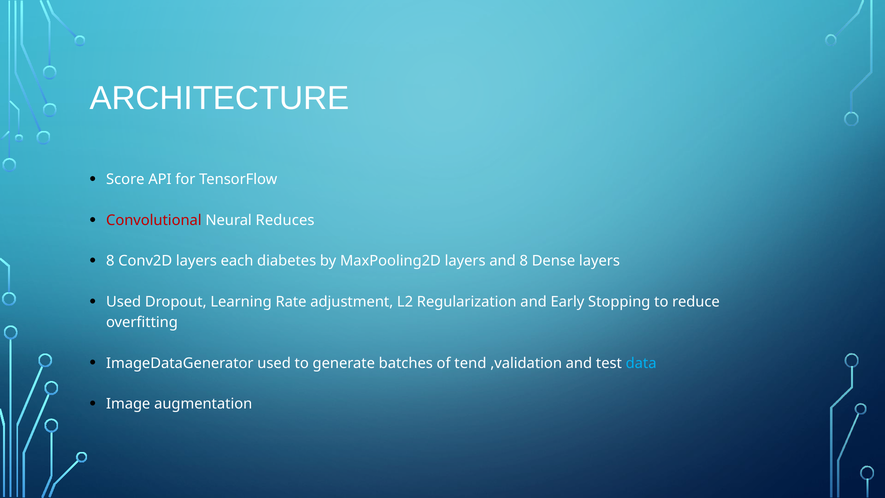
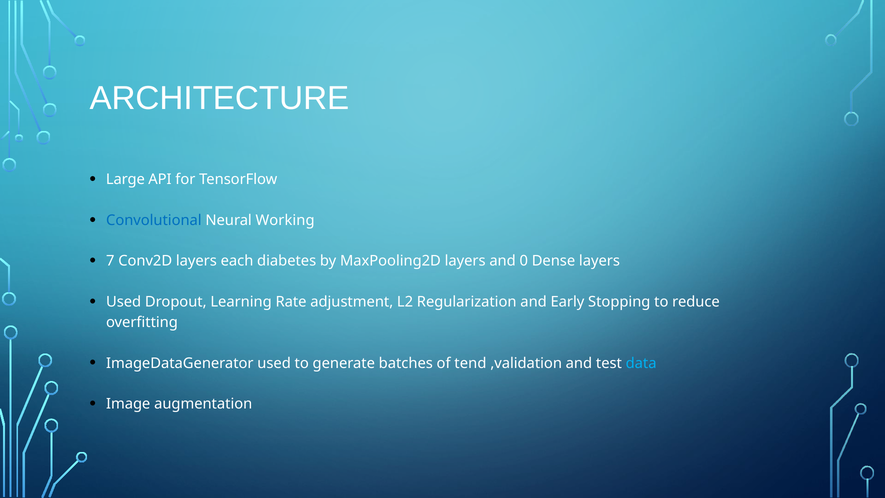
Score: Score -> Large (125, 179)
Convolutional colour: red -> blue (154, 220)
Reduces: Reduces -> Working (285, 220)
8: 8 -> 7 (110, 261)
and 8: 8 -> 0 (524, 261)
